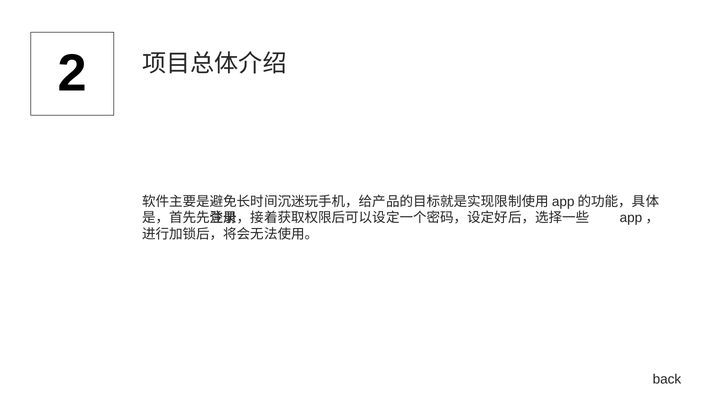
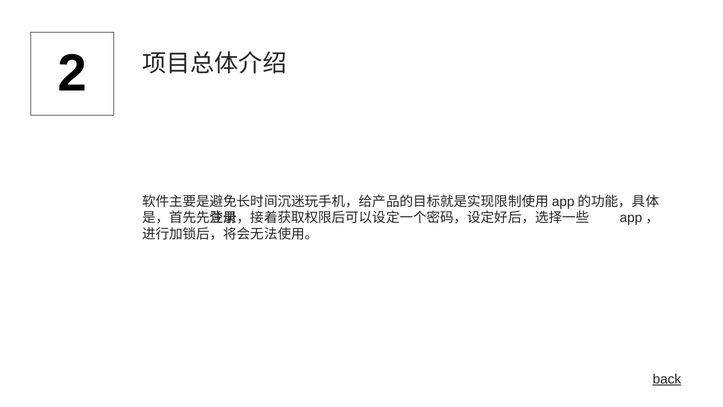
back underline: none -> present (667, 379)
